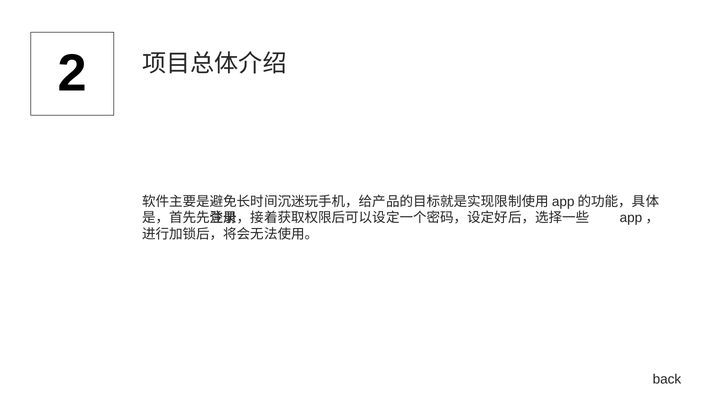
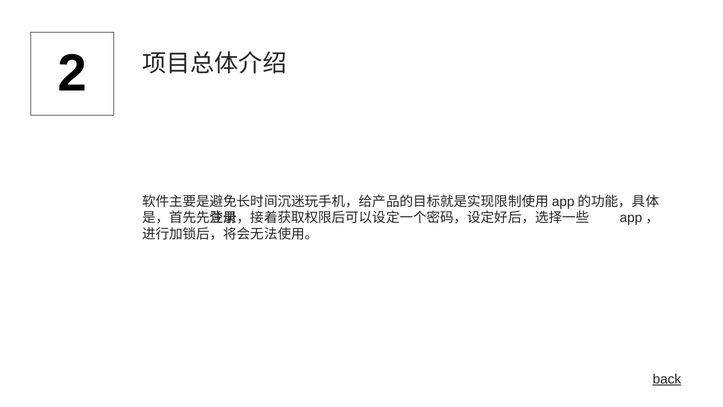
back underline: none -> present (667, 379)
